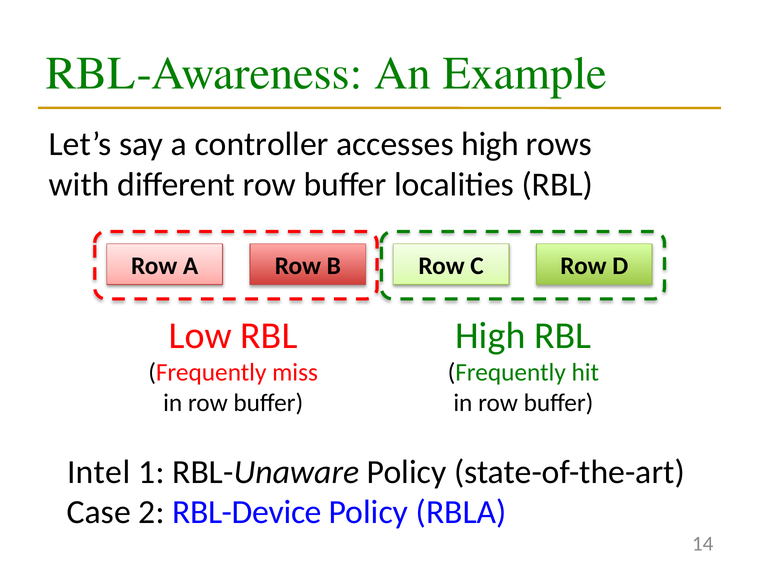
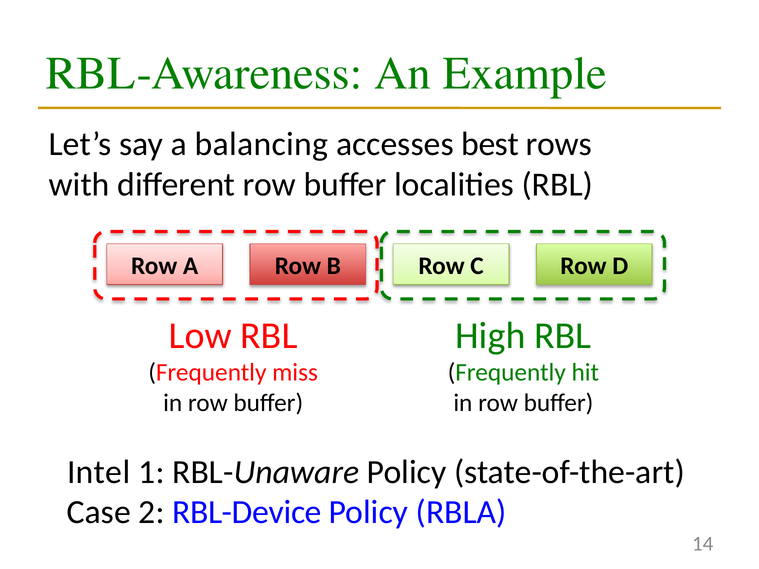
controller: controller -> balancing (261, 144)
accesses high: high -> best (490, 144)
